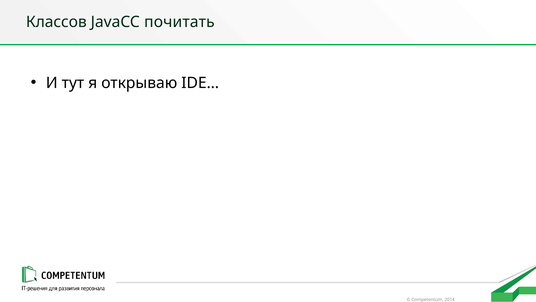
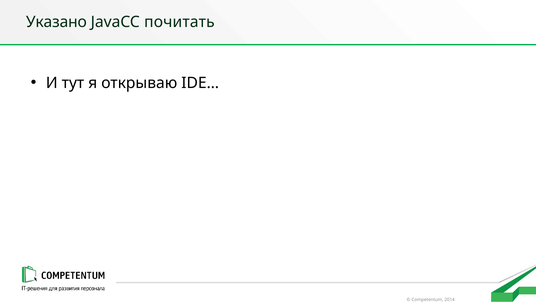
Классов: Классов -> Указано (56, 22)
